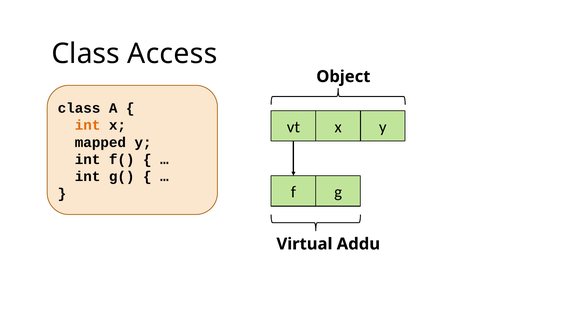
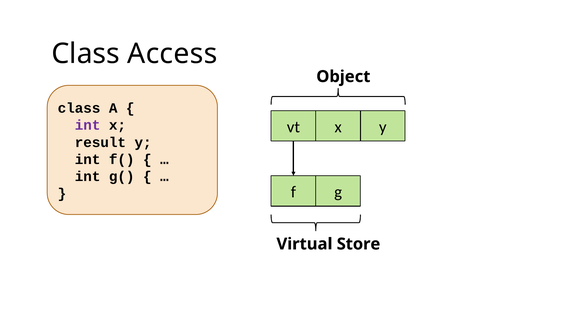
int colour: orange -> purple (88, 125)
mapped: mapped -> result (100, 142)
Addu: Addu -> Store (358, 244)
